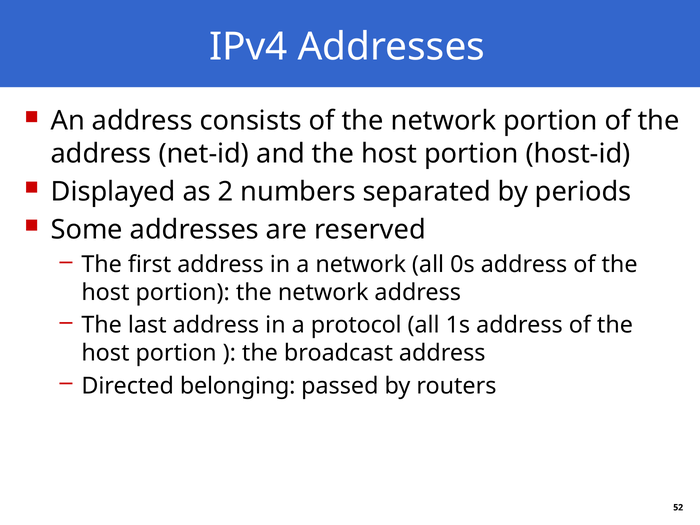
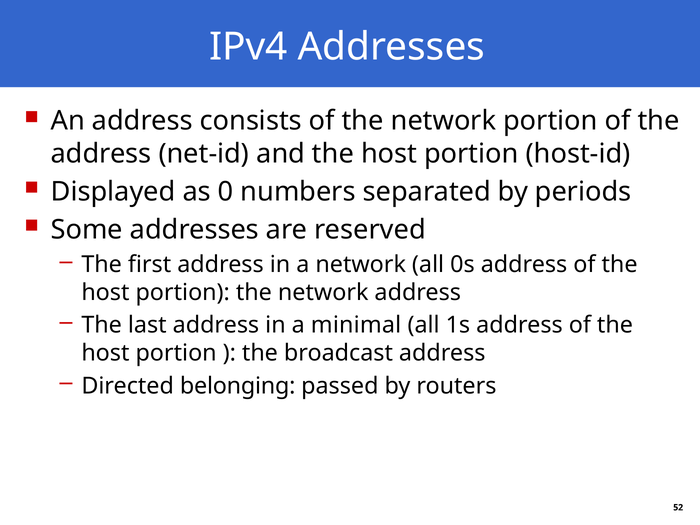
2: 2 -> 0 (226, 192)
protocol: protocol -> minimal (356, 325)
